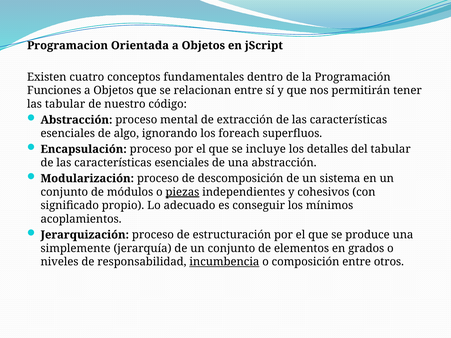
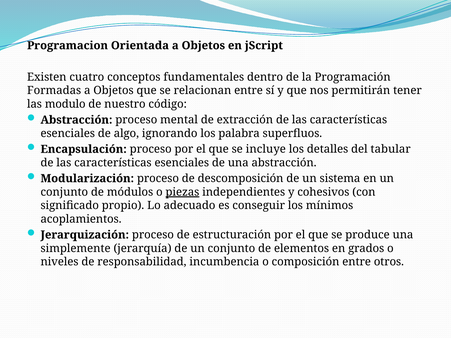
Funciones: Funciones -> Formadas (54, 91)
las tabular: tabular -> modulo (65, 104)
foreach: foreach -> palabra (239, 133)
incumbencia underline: present -> none (224, 262)
